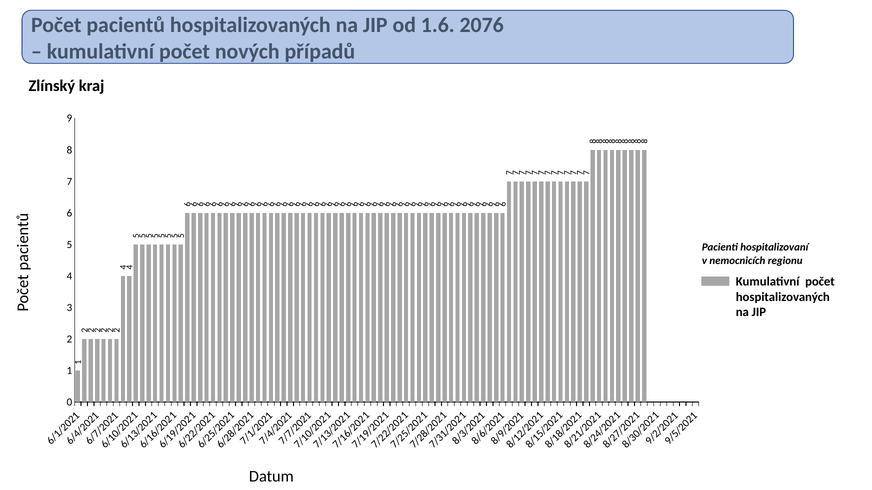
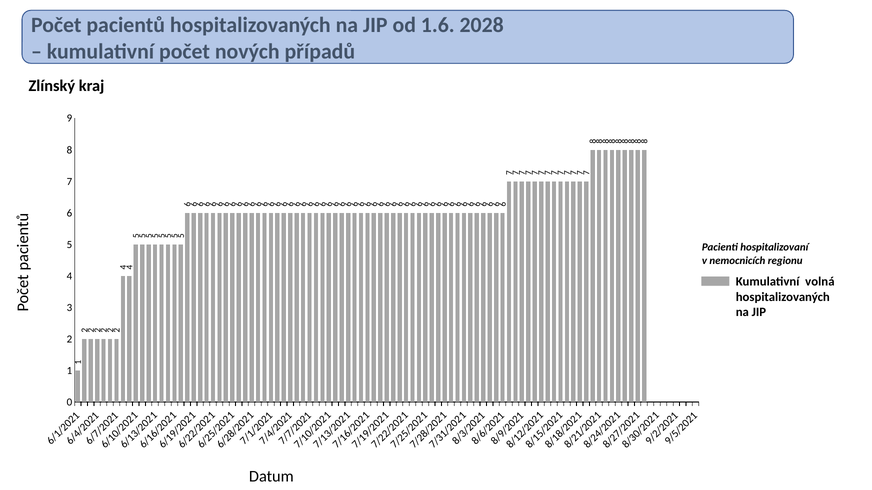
2076: 2076 -> 2028 (482, 25)
počet: počet -> volná (820, 282)
